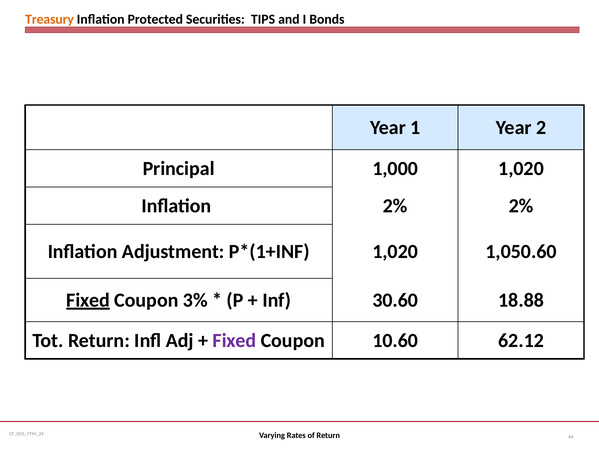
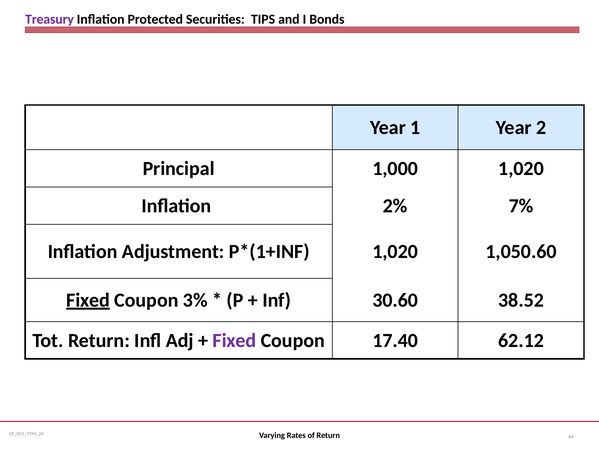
Treasury colour: orange -> purple (50, 19)
2% 2%: 2% -> 7% (521, 206)
18.88: 18.88 -> 38.52 (521, 300)
10.60: 10.60 -> 17.40 (395, 340)
